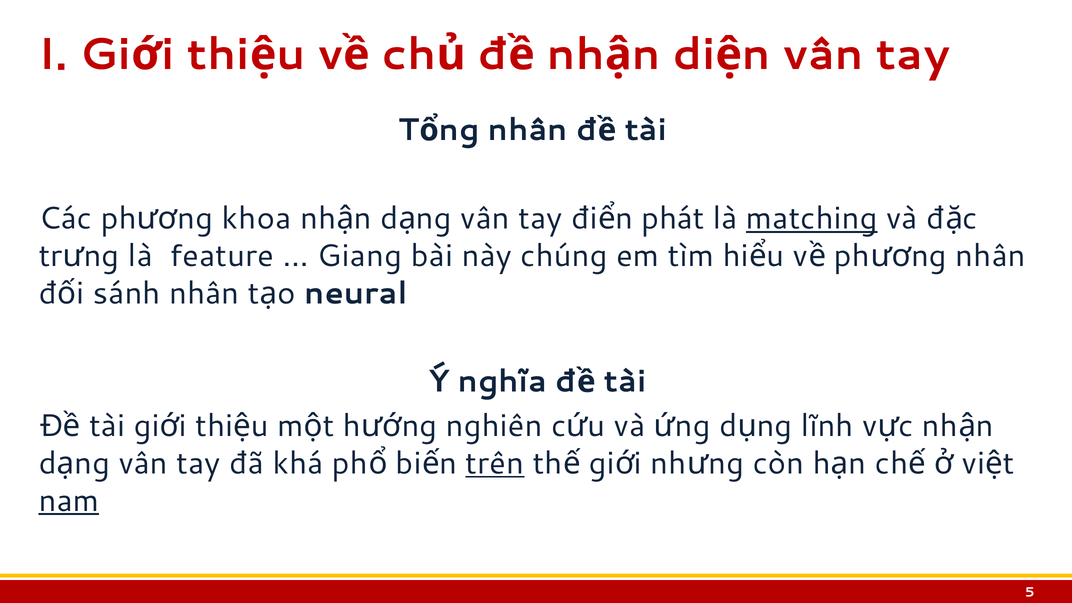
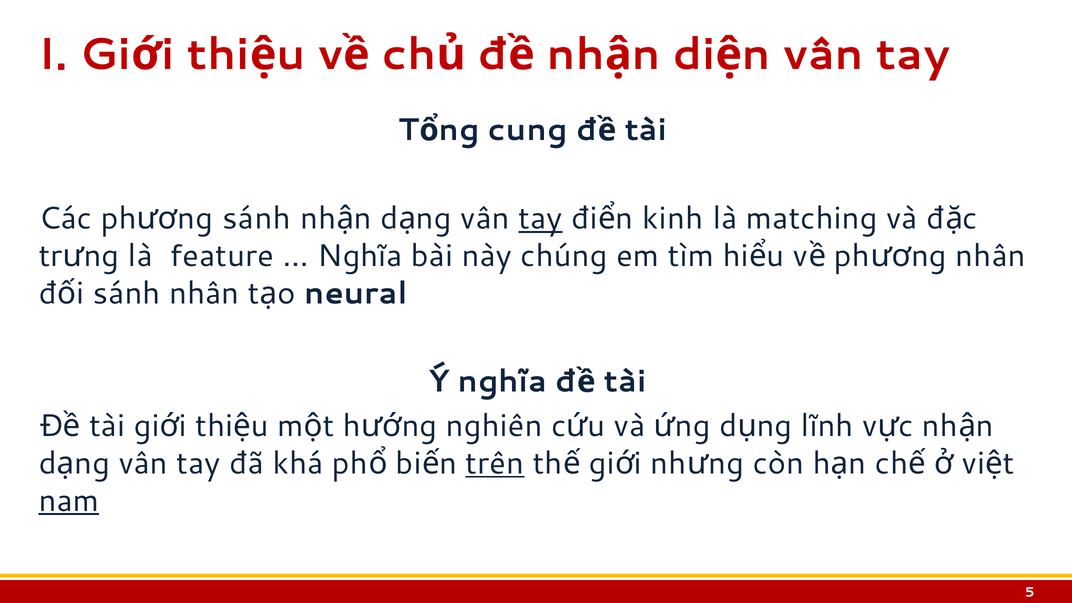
nhân: nhân -> cung (528, 130)
khoa: khoa -> sánh (257, 218)
tay underline: none -> present (540, 218)
phát: phát -> kinh (673, 218)
matching underline: present -> none (812, 218)
Giang: Giang -> Nghĩa (360, 256)
